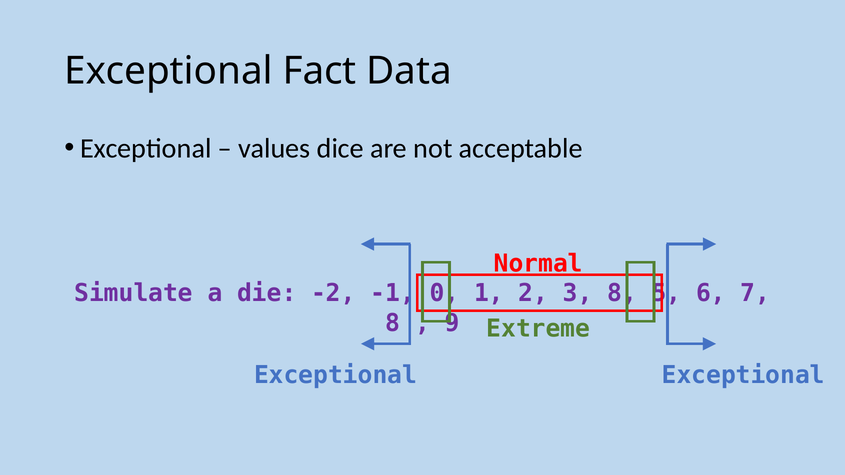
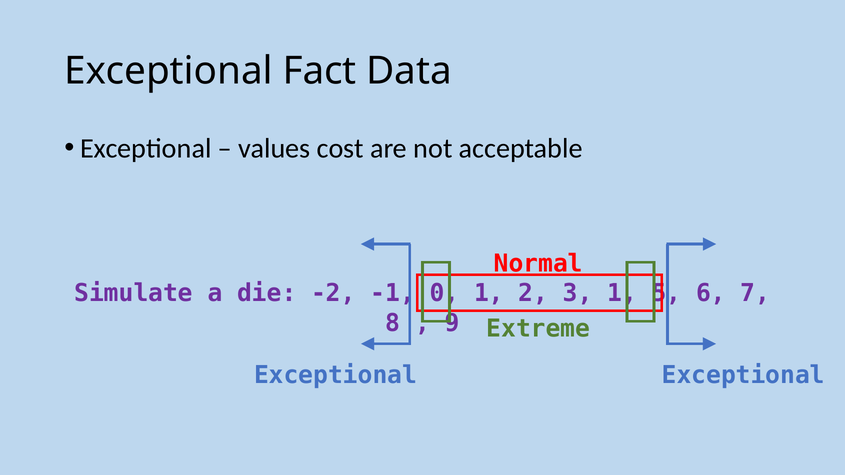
dice: dice -> cost (340, 149)
3 8: 8 -> 1 (622, 293)
